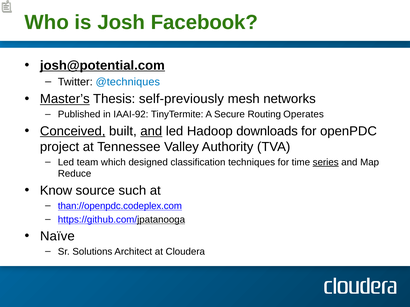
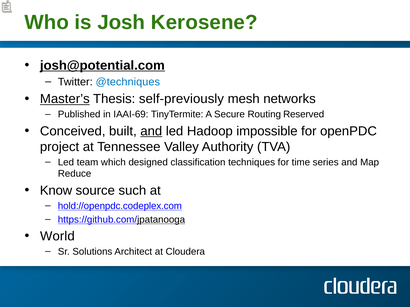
Facebook: Facebook -> Kerosene (204, 23)
IAAI-92: IAAI-92 -> IAAI-69 (131, 115)
Operates: Operates -> Reserved (304, 115)
Conceived underline: present -> none (73, 131)
downloads: downloads -> impossible (267, 131)
series underline: present -> none (326, 162)
than://openpdc.codeplex.com: than://openpdc.codeplex.com -> hold://openpdc.codeplex.com (120, 206)
Naïve: Naïve -> World (57, 236)
